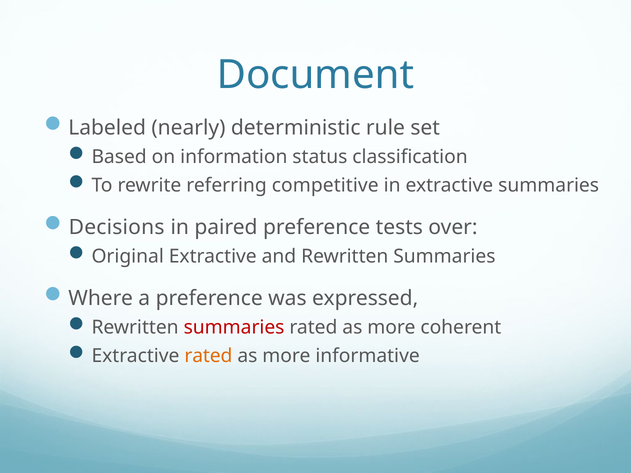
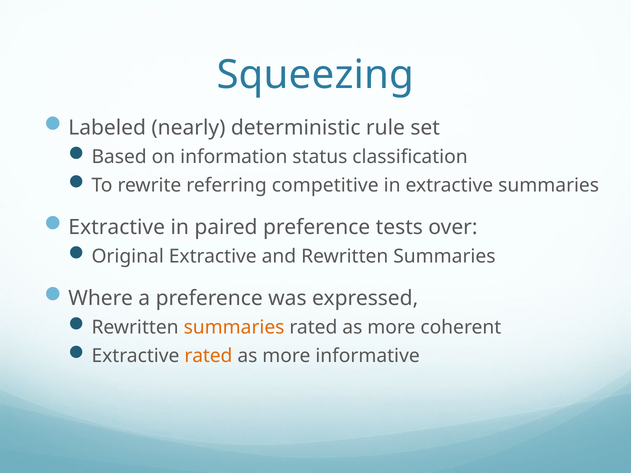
Document: Document -> Squeezing (315, 75)
Decisions: Decisions -> Extractive (117, 227)
summaries colour: red -> orange (234, 328)
